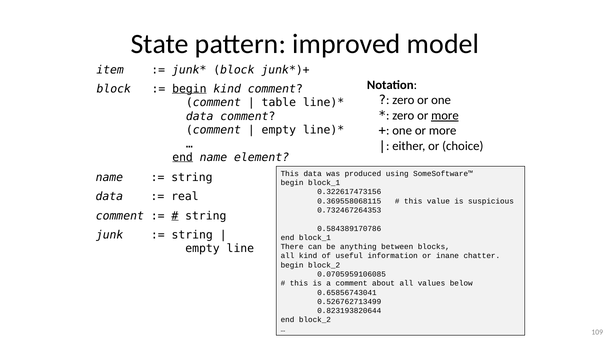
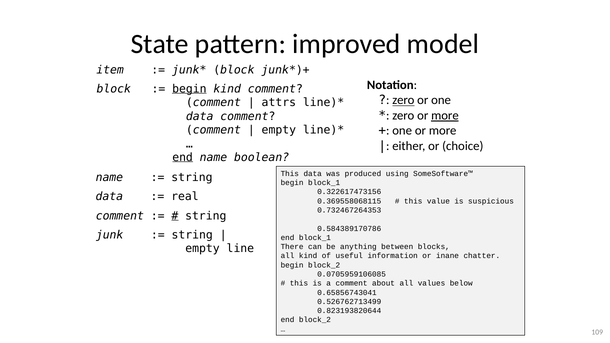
zero underline: none -> present (403, 100)
table: table -> attrs (279, 103)
element: element -> boolean (262, 158)
